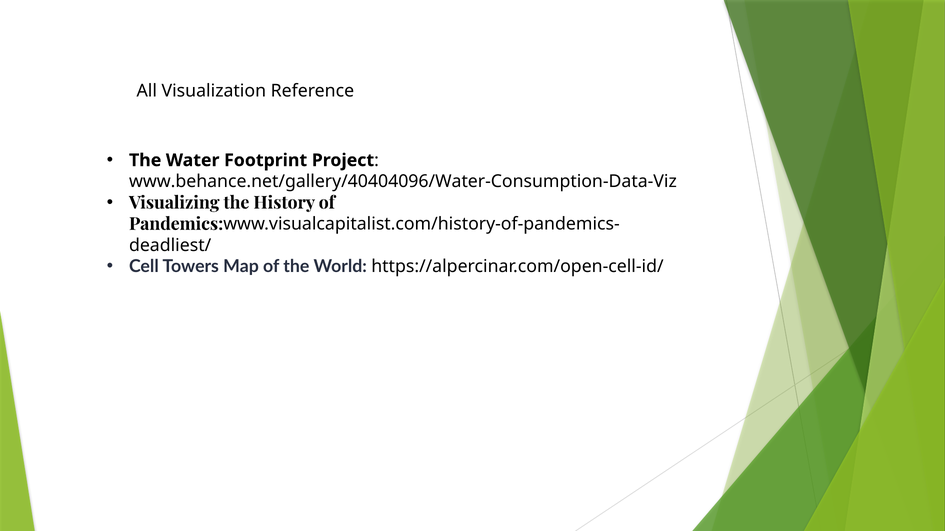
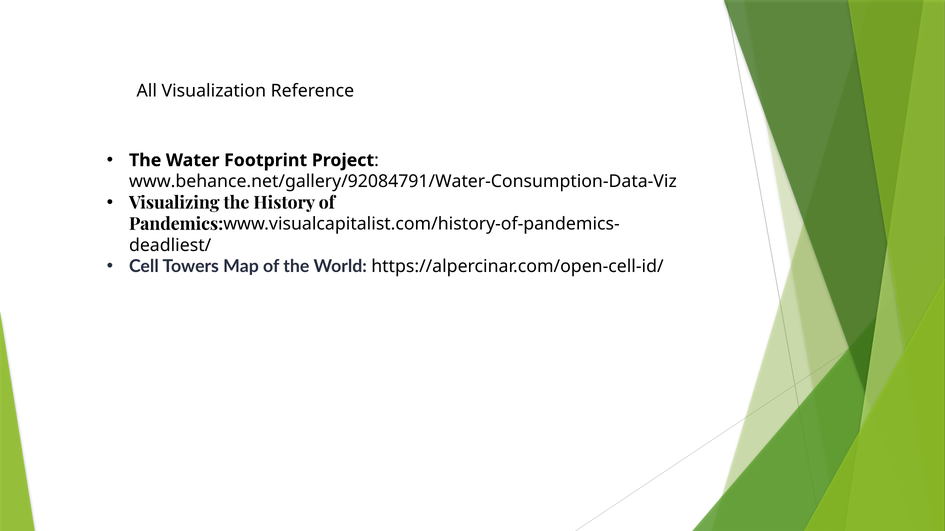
www.behance.net/gallery/40404096/Water-Consumption-Data-Viz: www.behance.net/gallery/40404096/Water-Consumption-Data-Viz -> www.behance.net/gallery/92084791/Water-Consumption-Data-Viz (403, 182)
